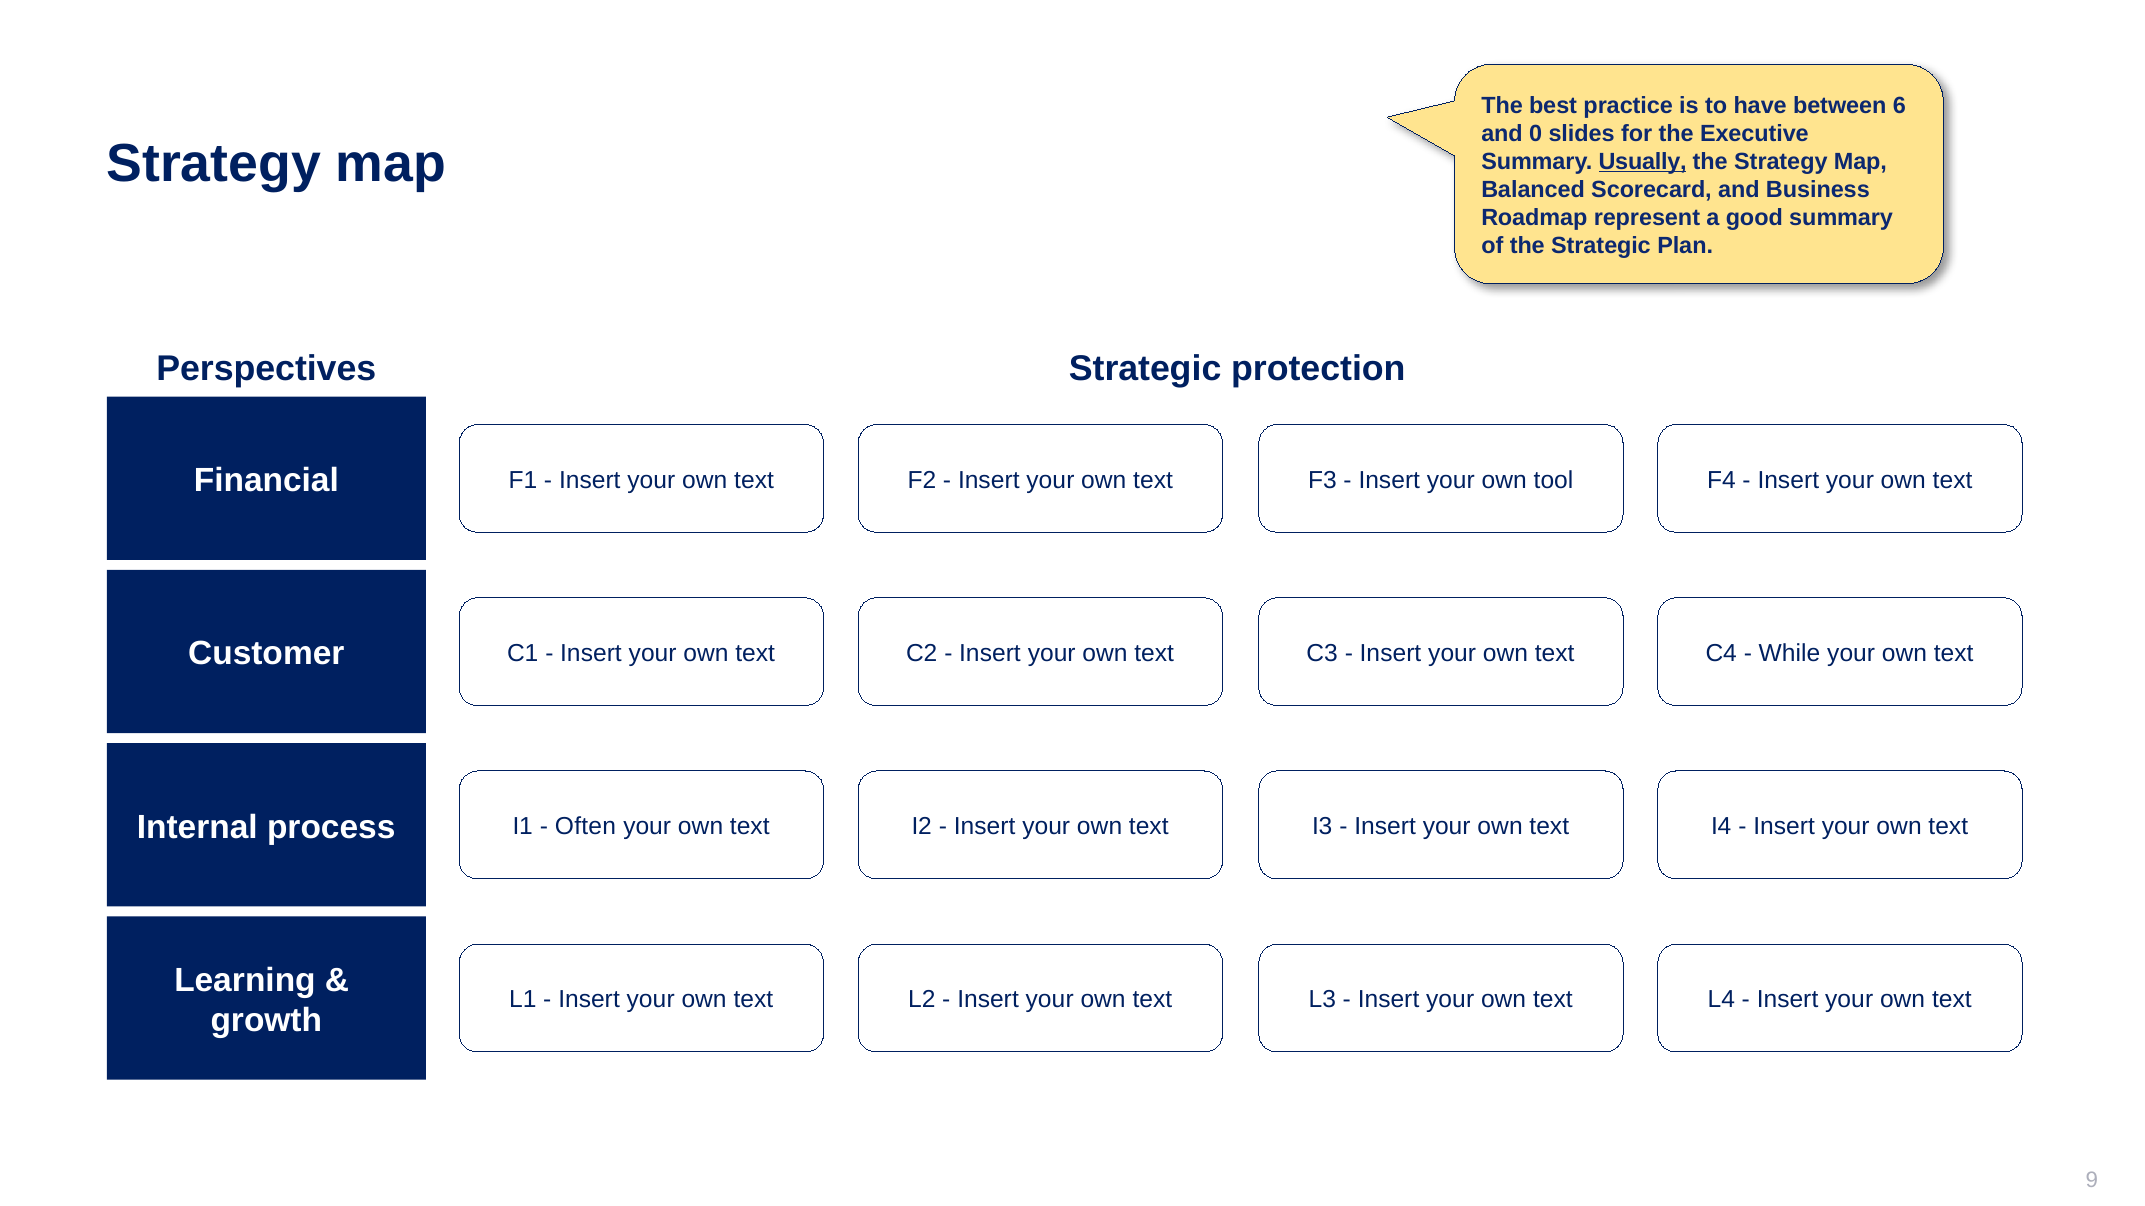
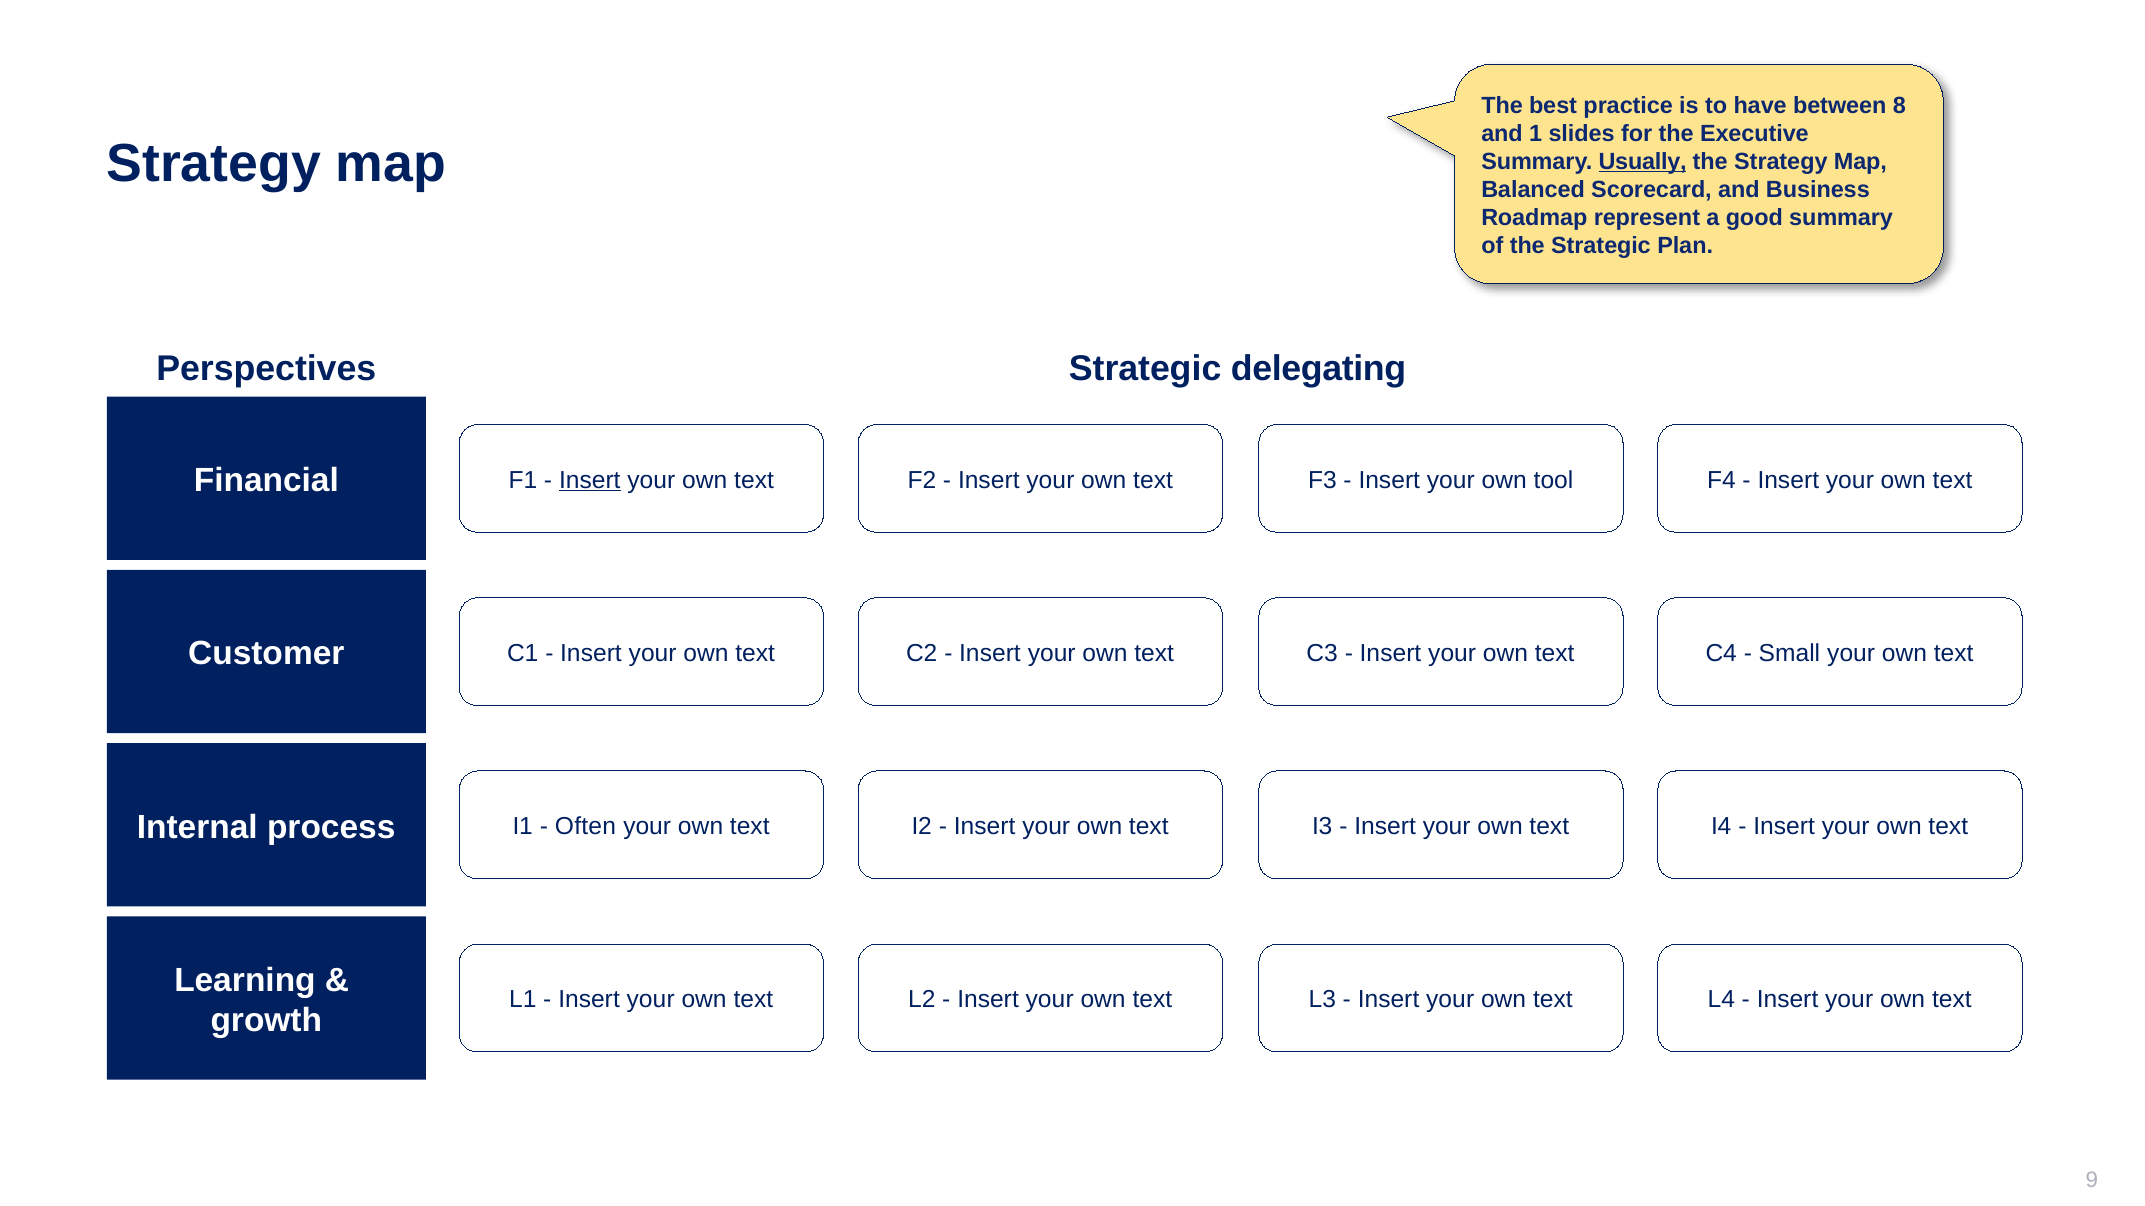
6: 6 -> 8 (1899, 105)
0: 0 -> 1 (1536, 134)
protection: protection -> delegating (1318, 369)
Insert underline: none -> present (590, 480)
While: While -> Small (1789, 654)
